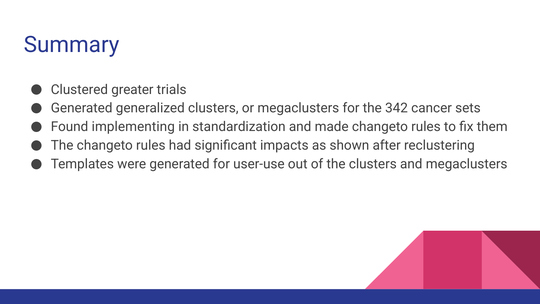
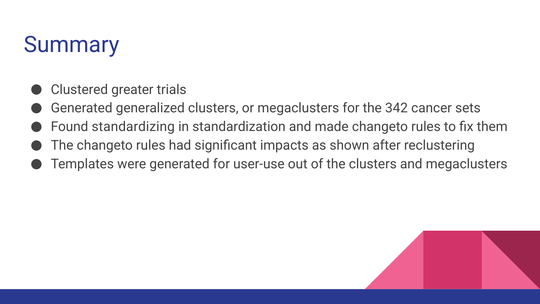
implementing: implementing -> standardizing (133, 127)
